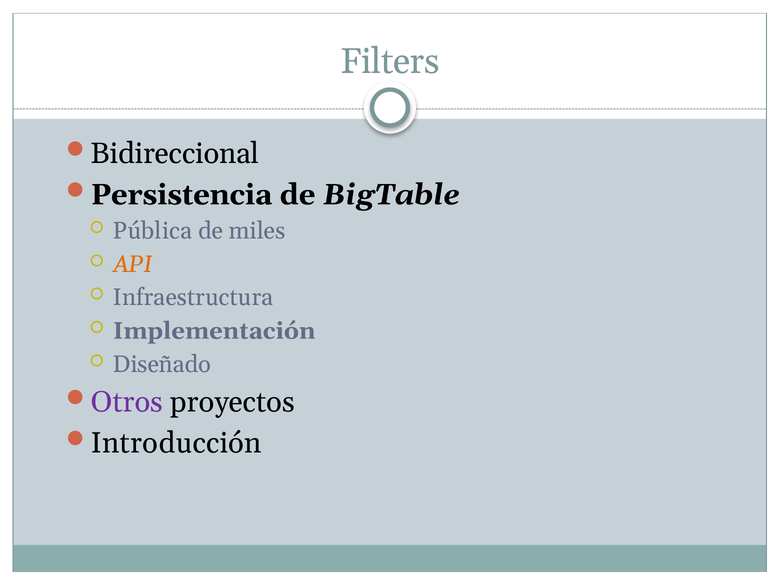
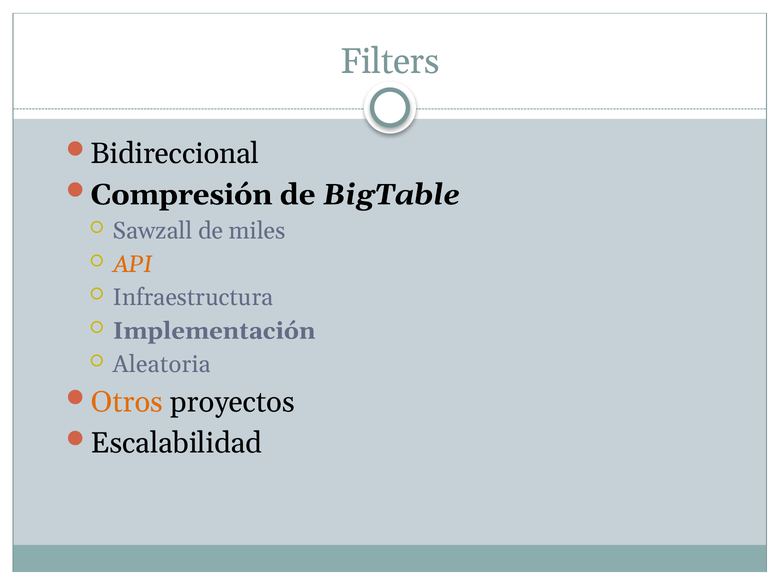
Persistencia: Persistencia -> Compresión (181, 195)
Pública: Pública -> Sawzall (153, 231)
Diseñado: Diseñado -> Aleatoria (162, 364)
Otros colour: purple -> orange (127, 402)
Introducción: Introducción -> Escalabilidad (176, 443)
